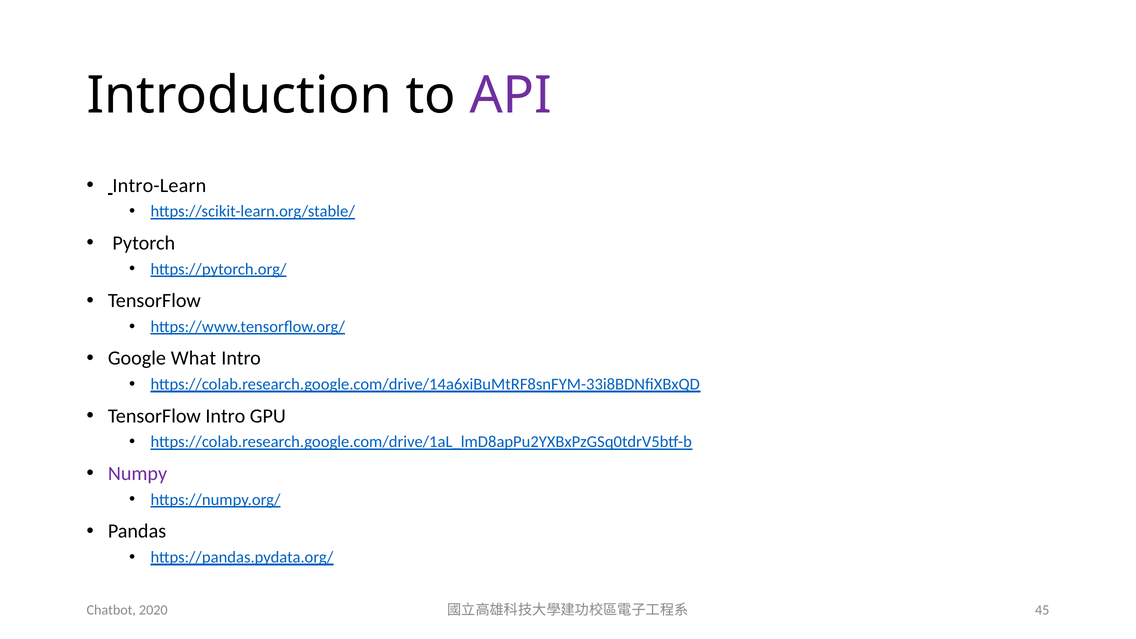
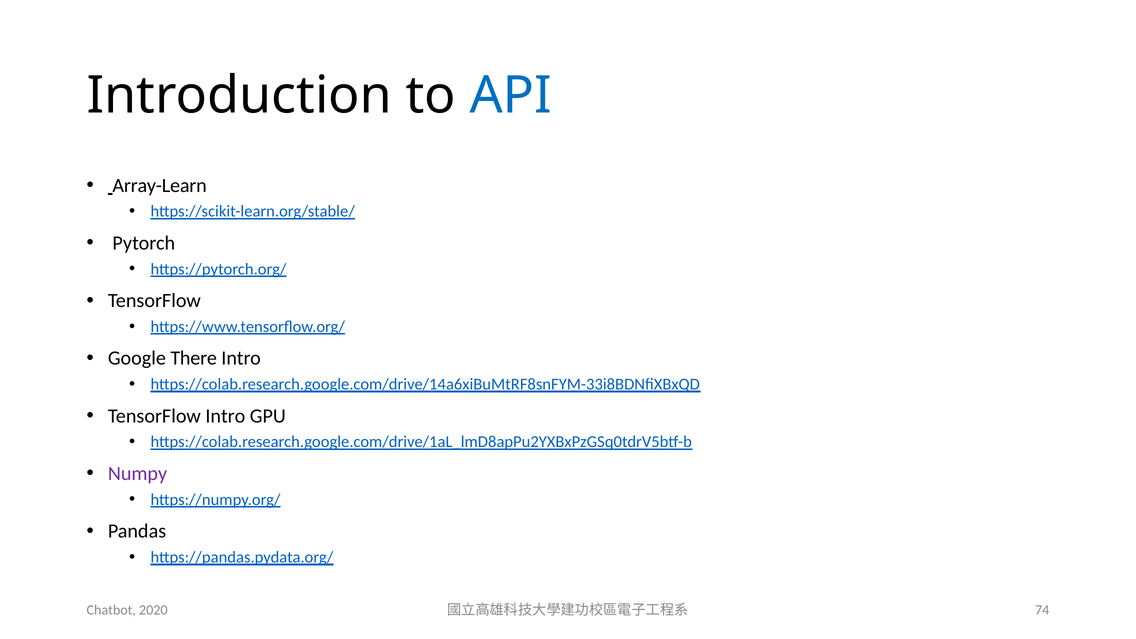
API colour: purple -> blue (511, 95)
Intro-Learn: Intro-Learn -> Array-Learn (160, 185)
What: What -> There (194, 358)
45: 45 -> 74 (1042, 610)
